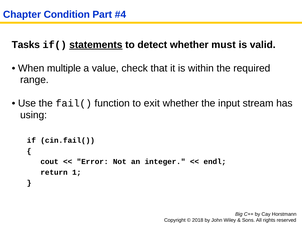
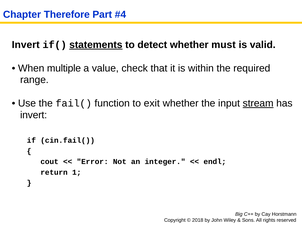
Condition: Condition -> Therefore (67, 15)
Tasks: Tasks -> Invert (26, 45)
stream underline: none -> present (258, 103)
using: using -> invert (34, 115)
